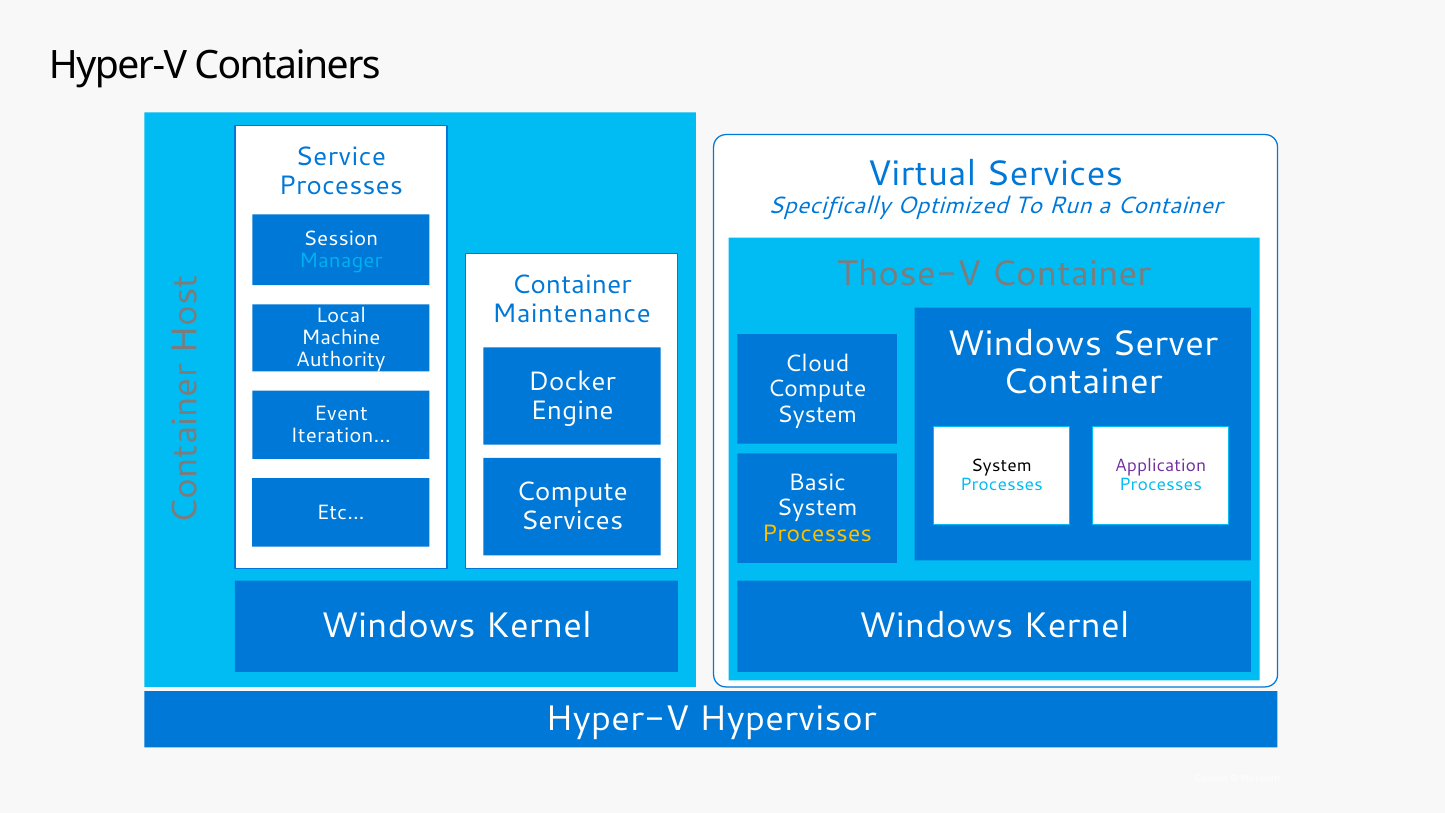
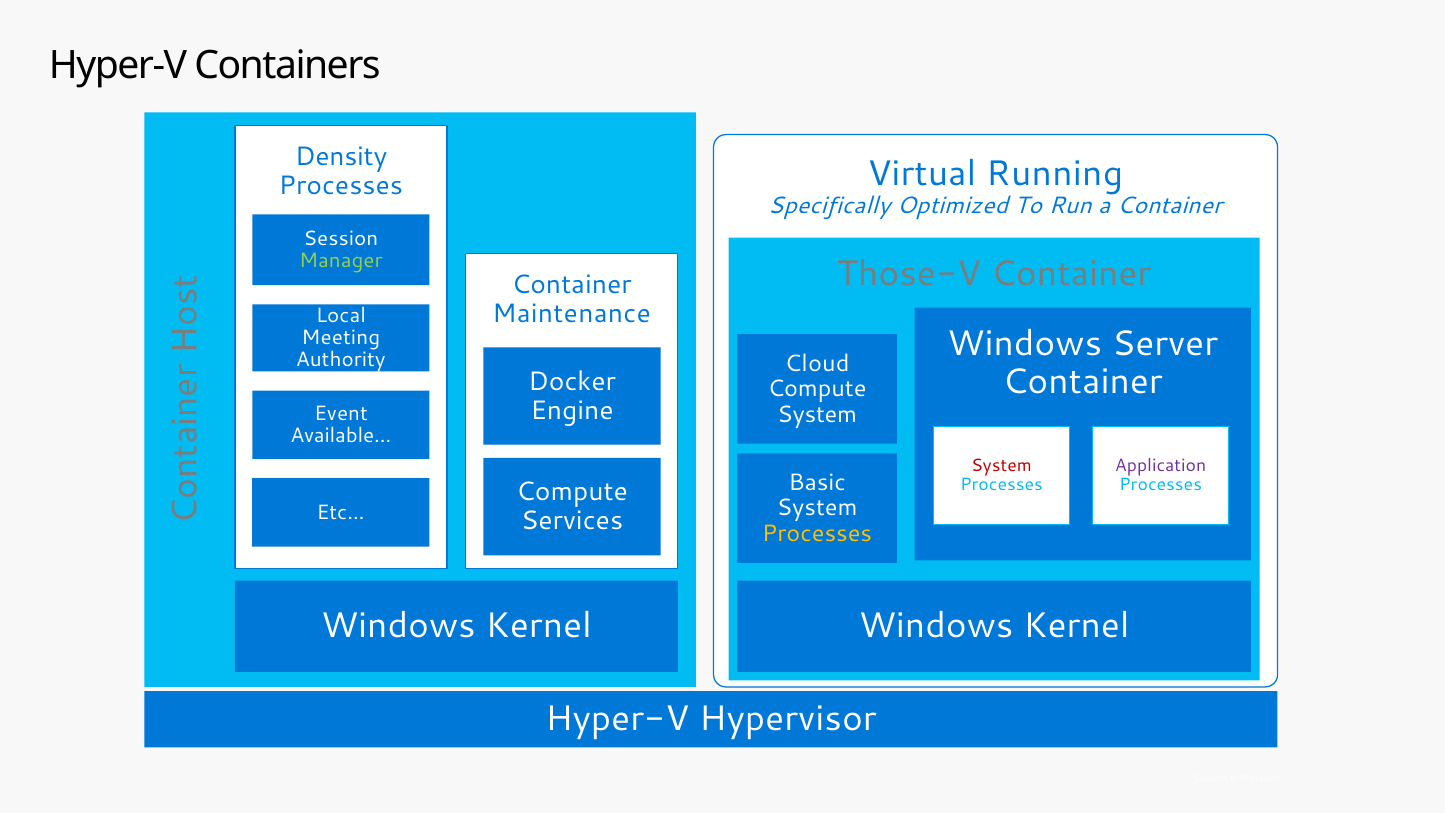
Service: Service -> Density (341, 157)
Virtual Services: Services -> Running (1055, 174)
Manager colour: light blue -> light green (341, 261)
Machine: Machine -> Meeting (341, 338)
Iteration…: Iteration… -> Available… (341, 436)
System colour: black -> red (1001, 466)
